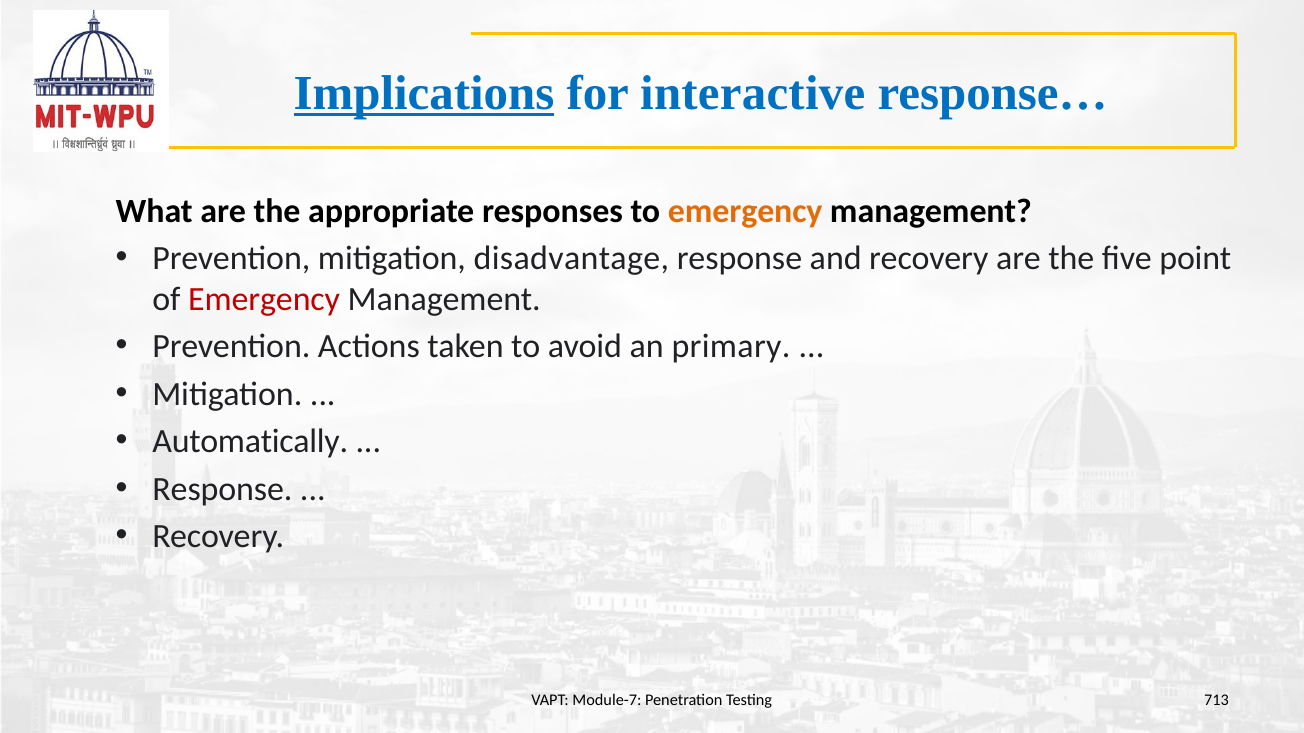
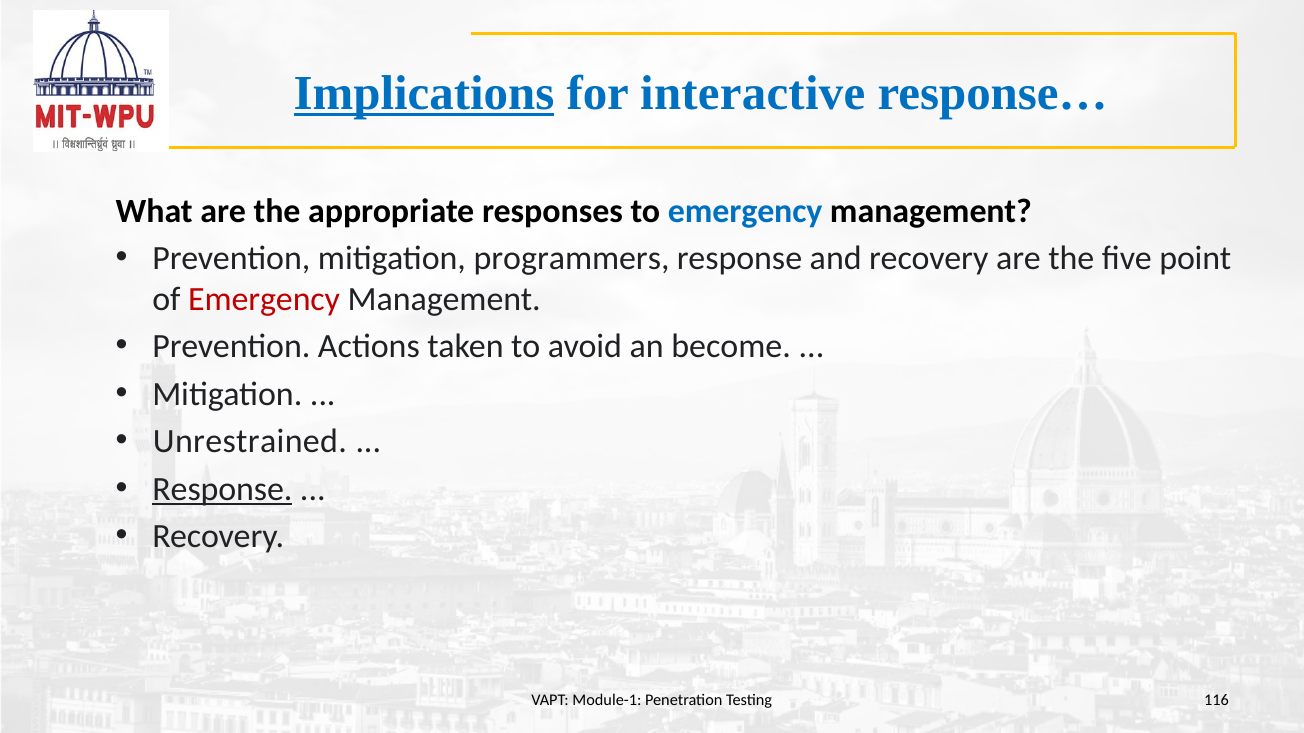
emergency colour: orange -> blue (745, 211)
disadvantage: disadvantage -> programmers (572, 259)
primary: primary -> become (731, 347)
Automatically: Automatically -> Unrestrained (250, 442)
Response underline: none -> present (222, 489)
Module-7: Module-7 -> Module-1 (607, 700)
713: 713 -> 116 (1217, 700)
